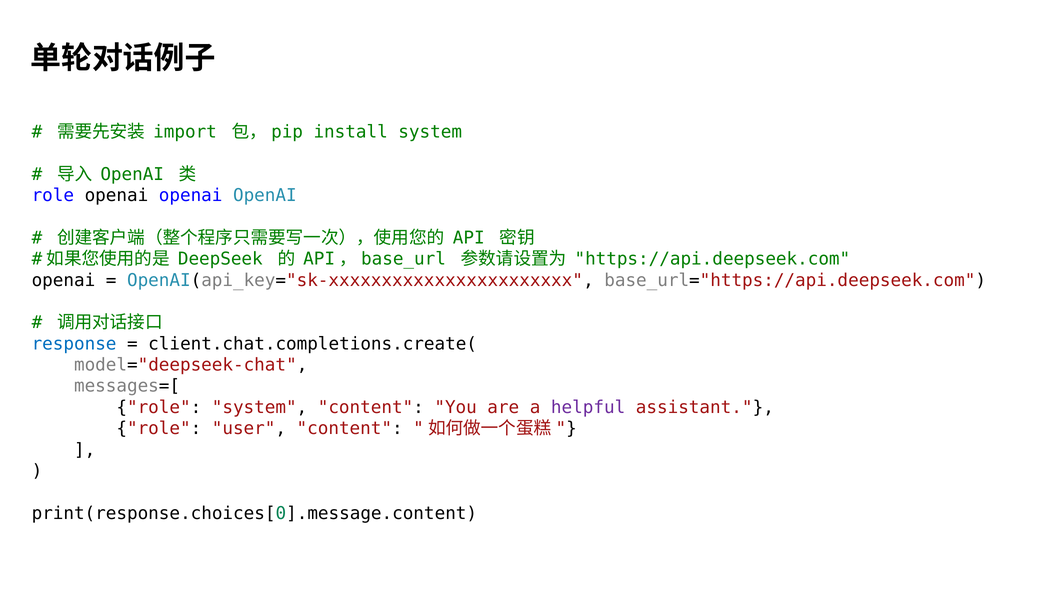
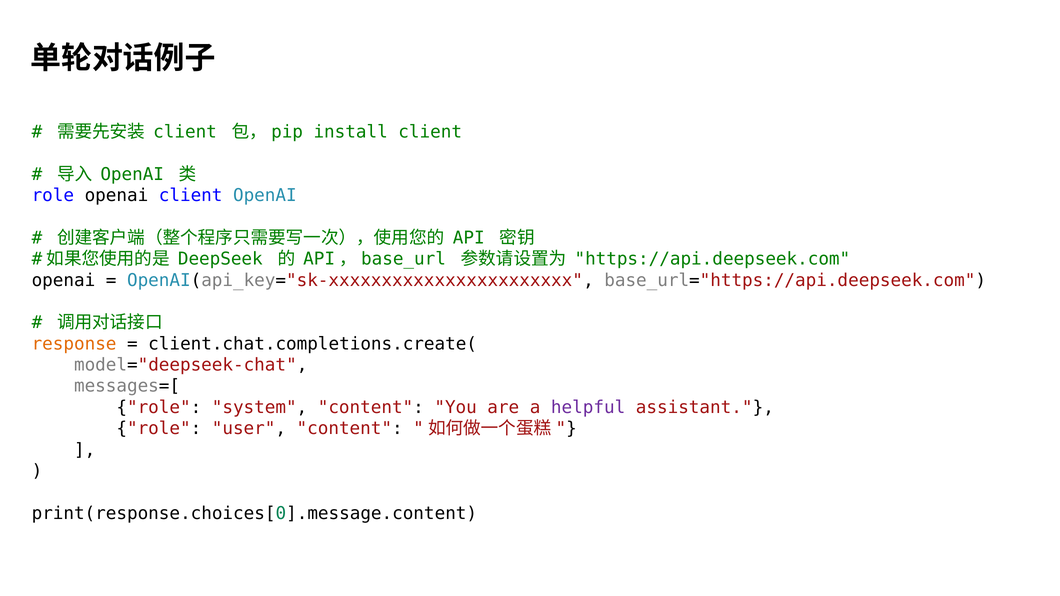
import: import -> client (185, 132)
install system: system -> client (430, 132)
openai: openai -> client (191, 196)
response colour: blue -> orange (74, 344)
